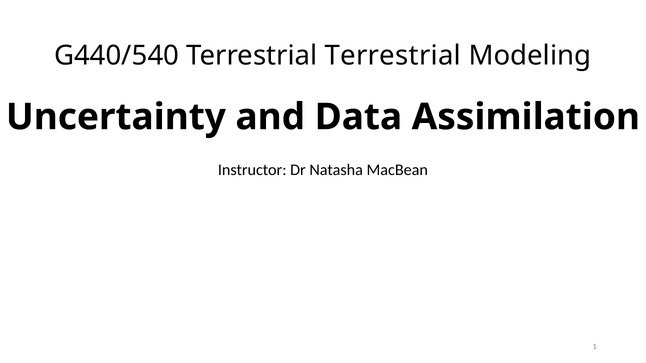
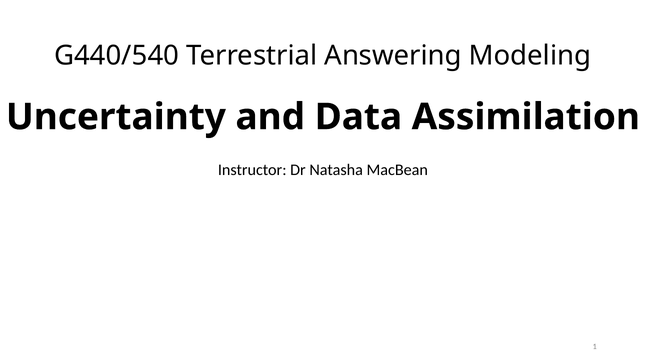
Terrestrial Terrestrial: Terrestrial -> Answering (393, 55)
